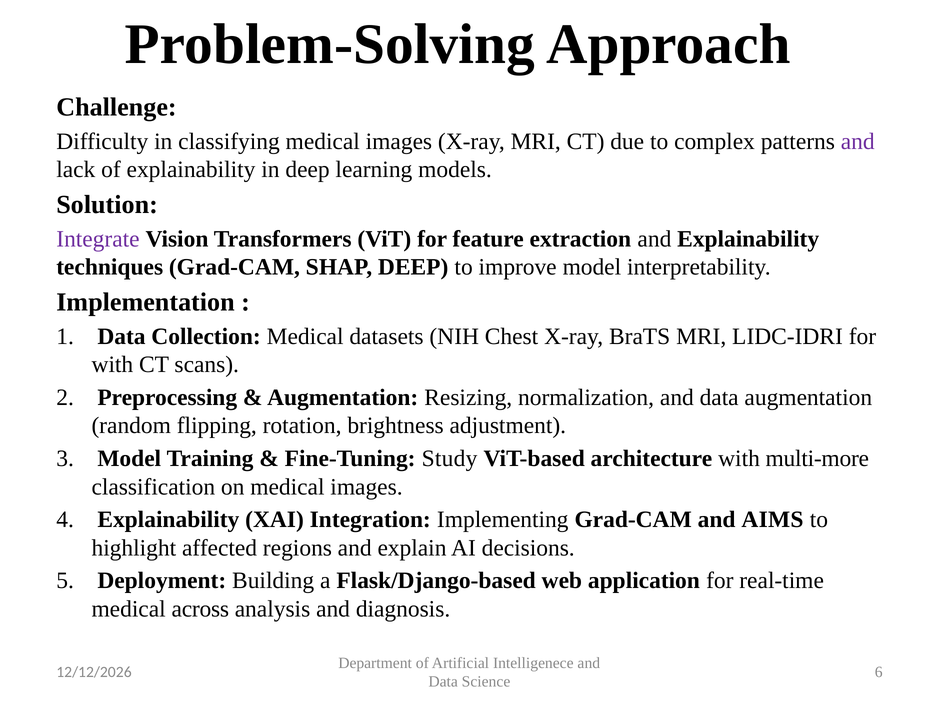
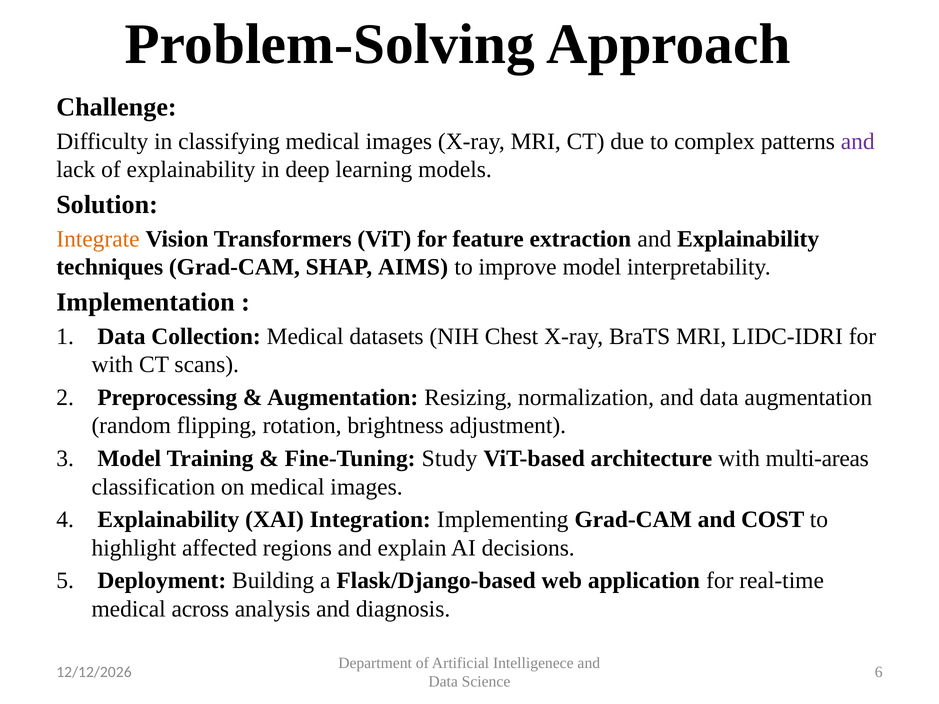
Integrate colour: purple -> orange (98, 239)
SHAP DEEP: DEEP -> AIMS (413, 267)
multi-more: multi-more -> multi-areas (817, 459)
AIMS: AIMS -> COST (773, 520)
